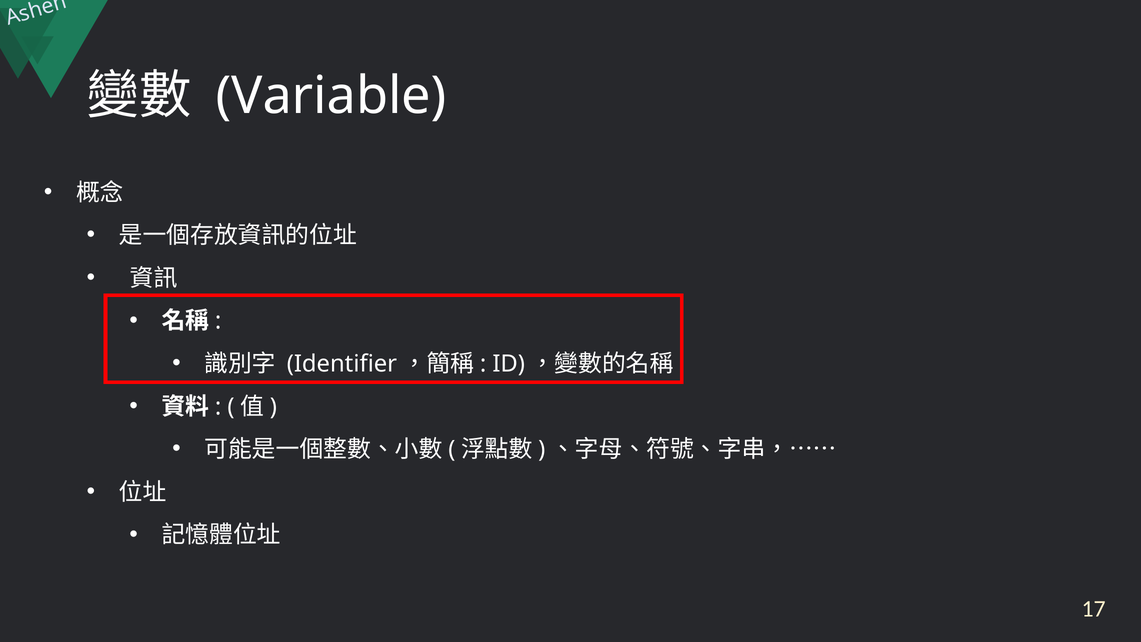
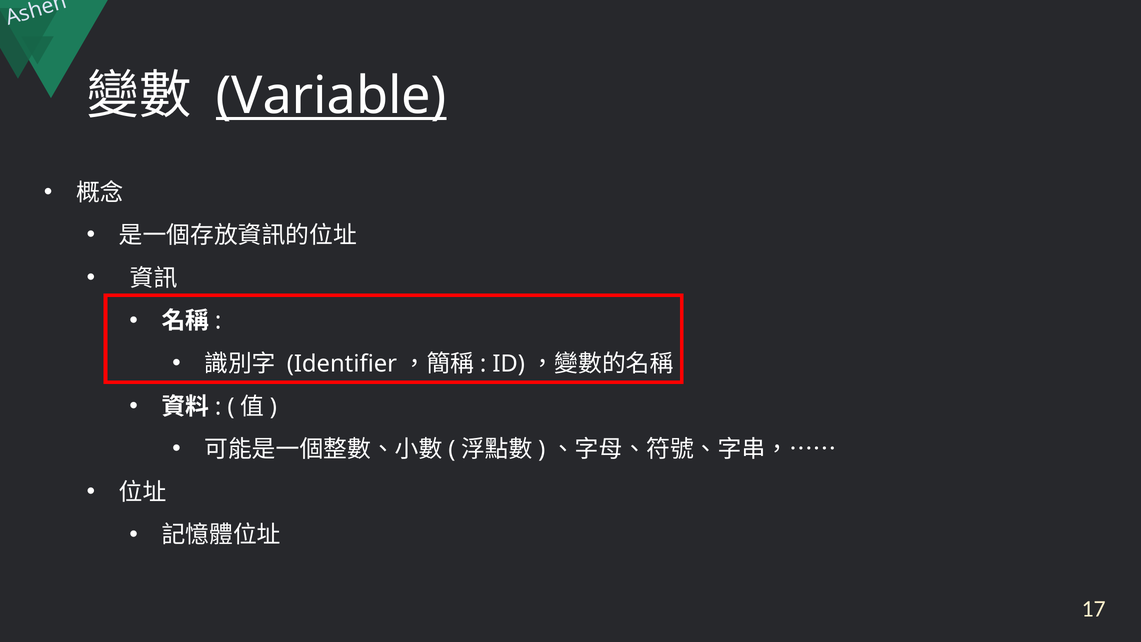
Variable underline: none -> present (331, 96)
